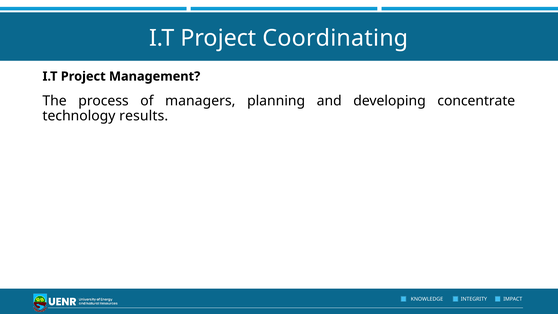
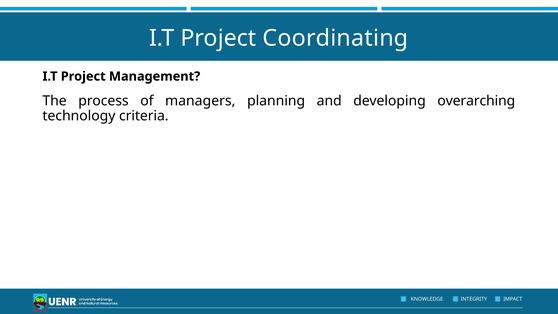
concentrate: concentrate -> overarching (476, 101)
results: results -> criteria (144, 116)
